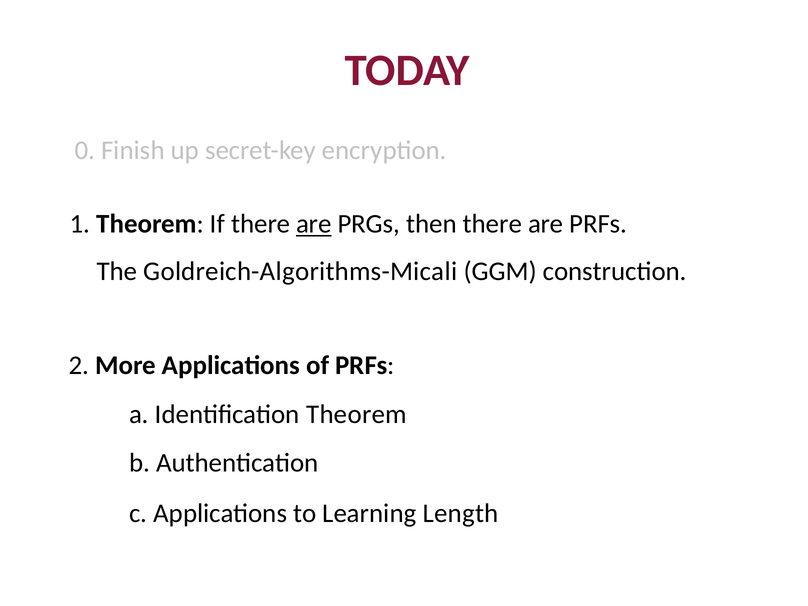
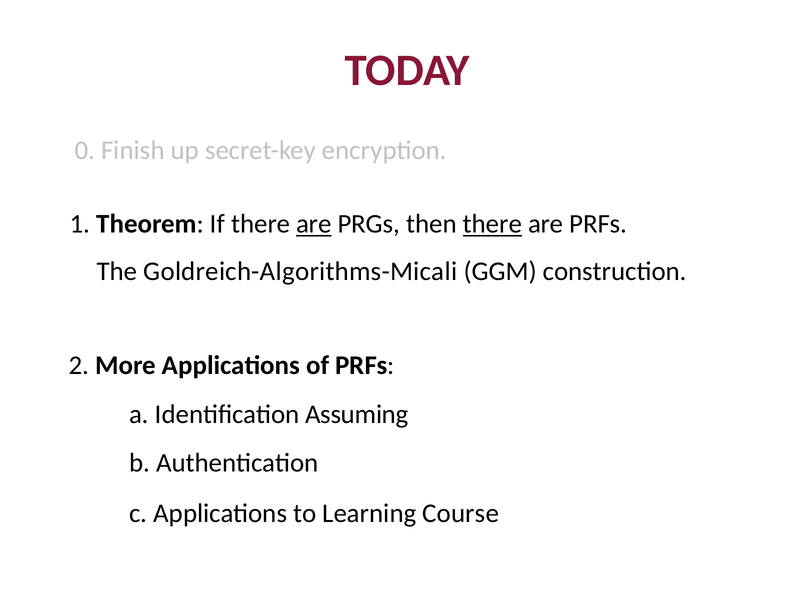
there underline: none -> present (492, 224)
Identification Theorem: Theorem -> Assuming (357, 414)
Length: Length -> Course (461, 513)
